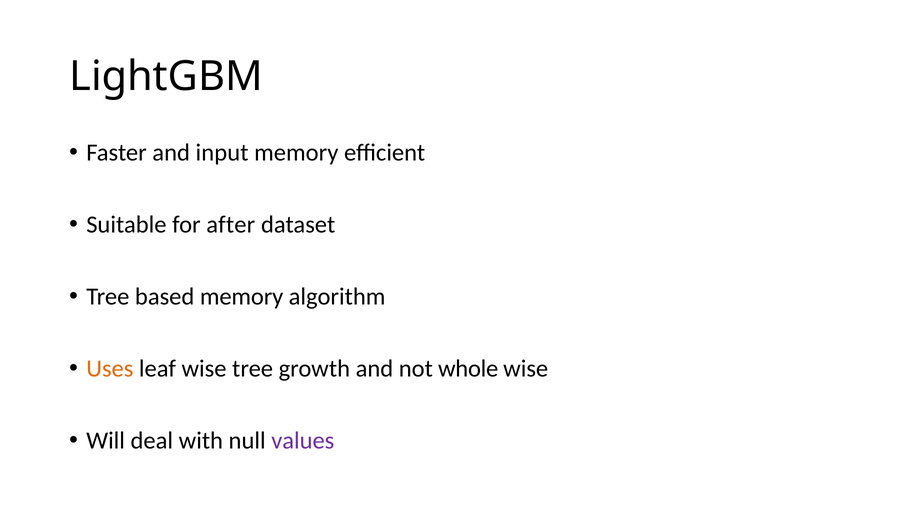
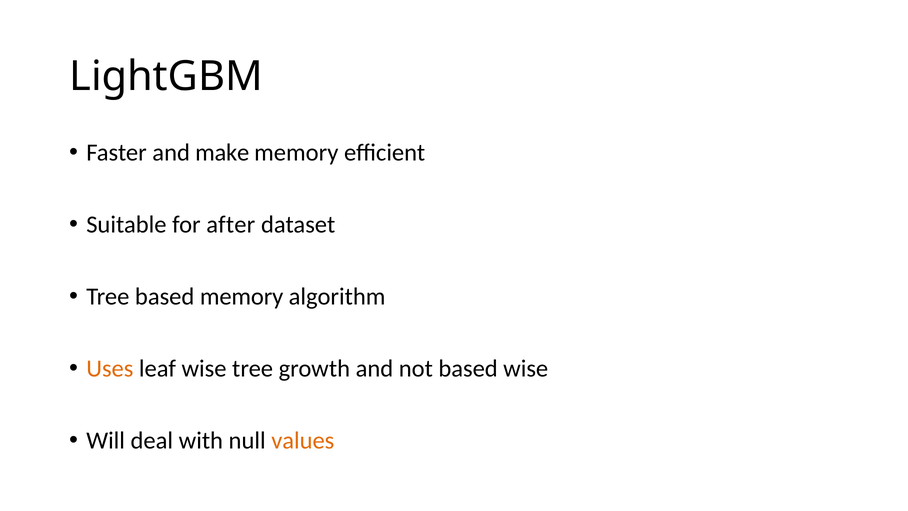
input: input -> make (222, 152)
not whole: whole -> based (468, 369)
values colour: purple -> orange (303, 441)
